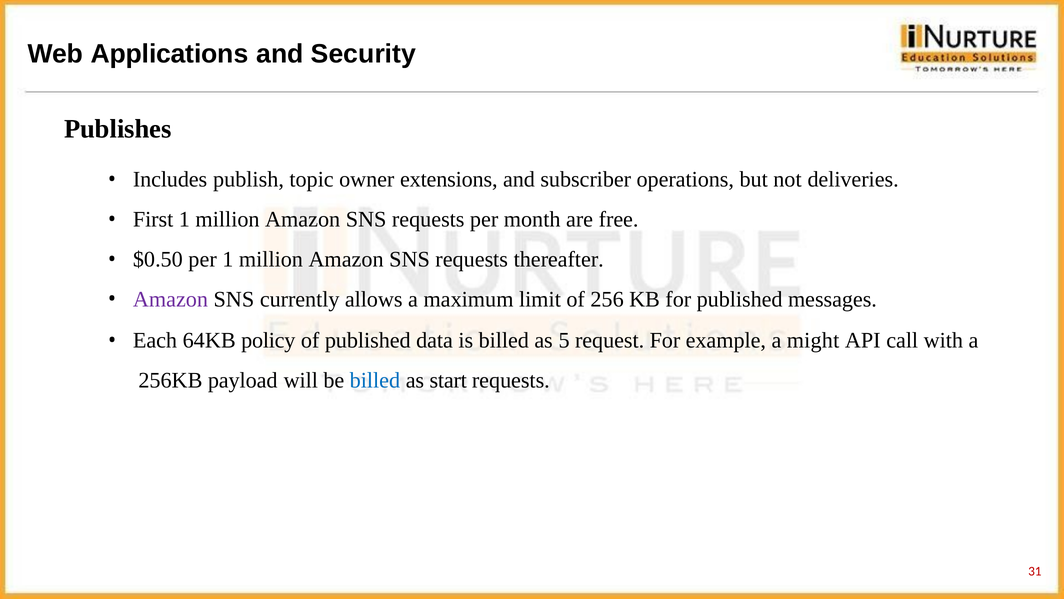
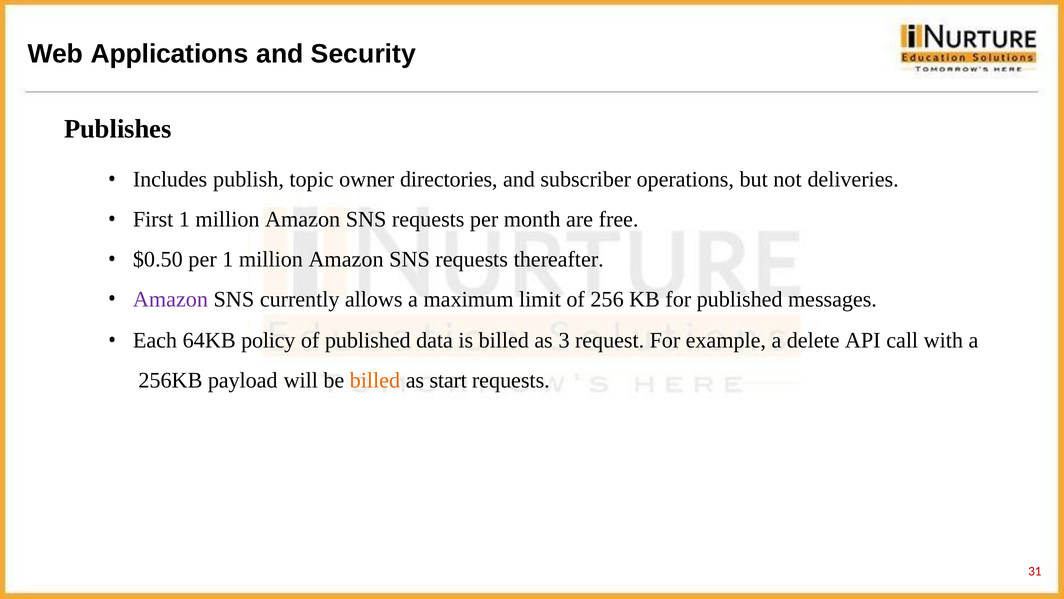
extensions: extensions -> directories (449, 179)
5: 5 -> 3 (564, 340)
might: might -> delete (813, 340)
billed colour: blue -> orange (375, 380)
